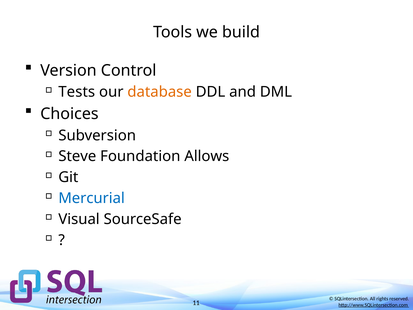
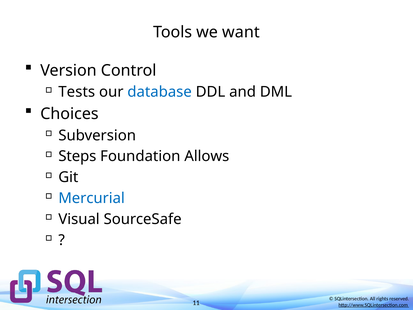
build: build -> want (241, 32)
database colour: orange -> blue (160, 92)
Steve: Steve -> Steps (77, 156)
